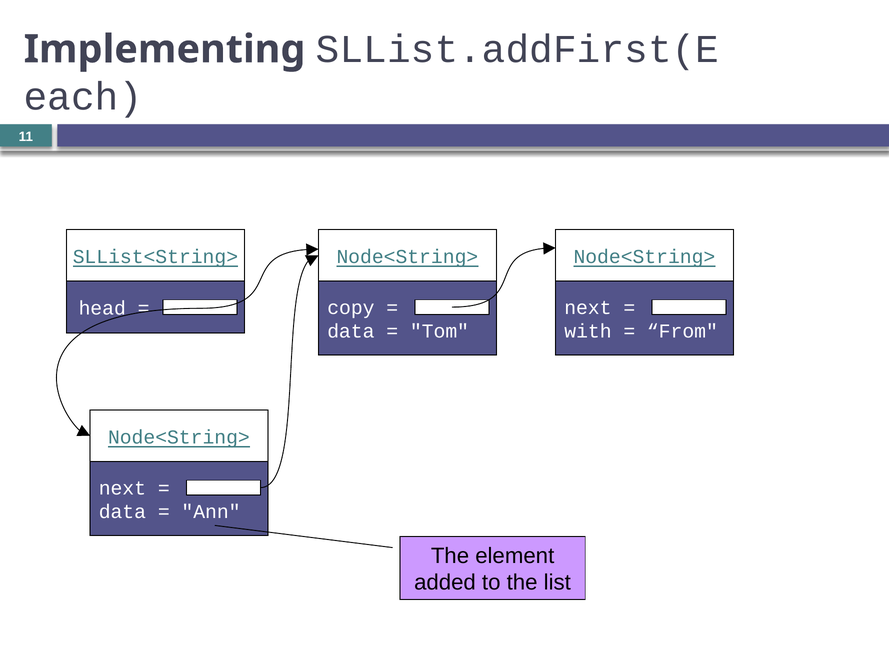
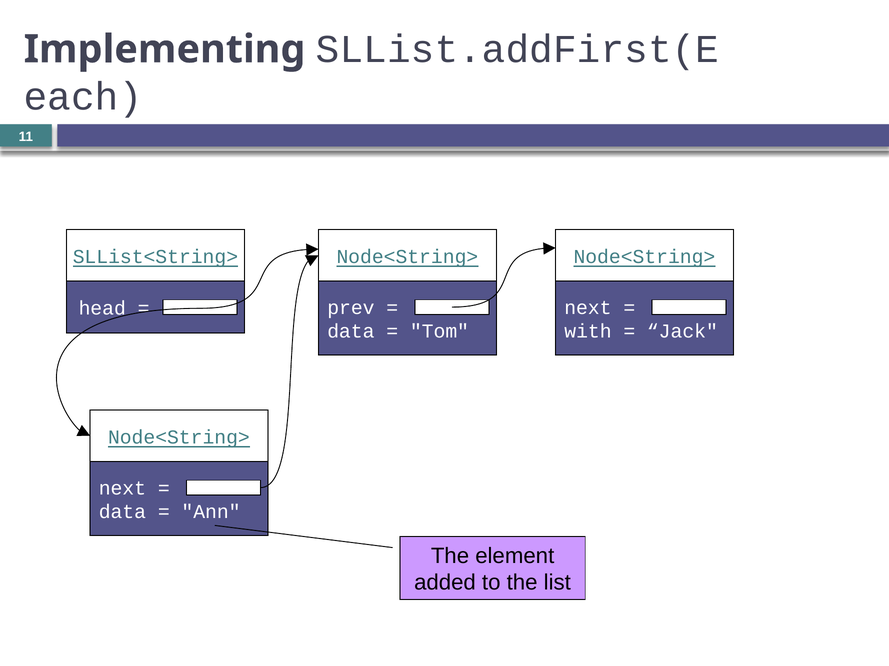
copy: copy -> prev (351, 308)
From: From -> Jack (682, 332)
